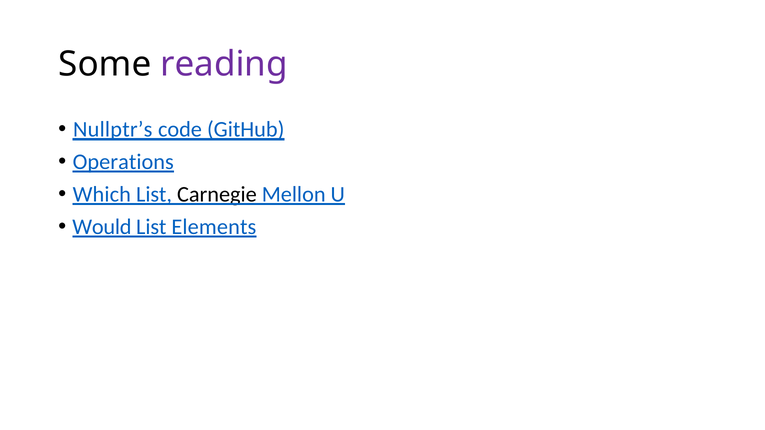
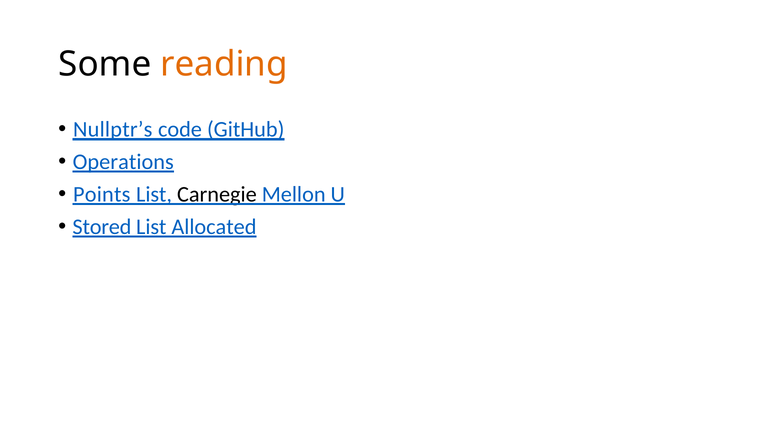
reading colour: purple -> orange (224, 64)
Which: Which -> Points (102, 195)
Would: Would -> Stored (102, 227)
Elements: Elements -> Allocated (214, 227)
